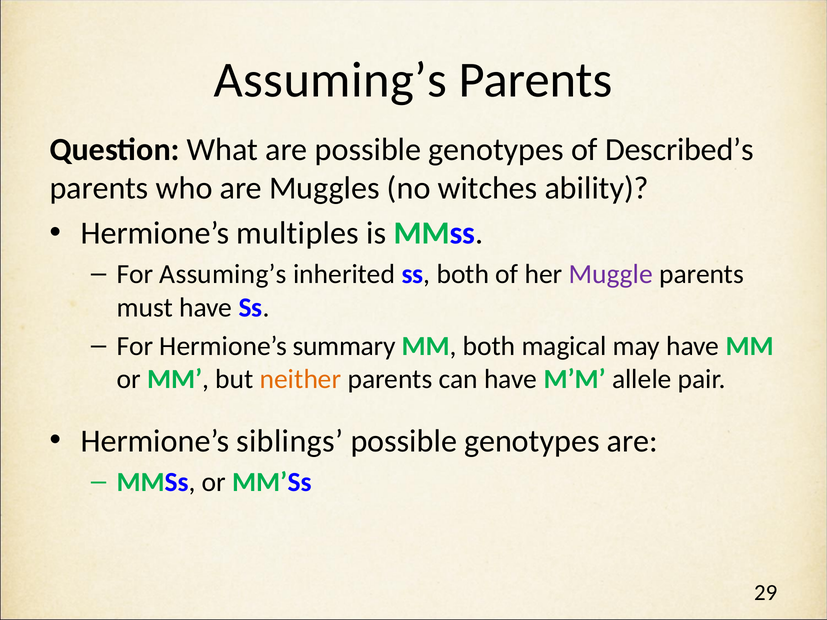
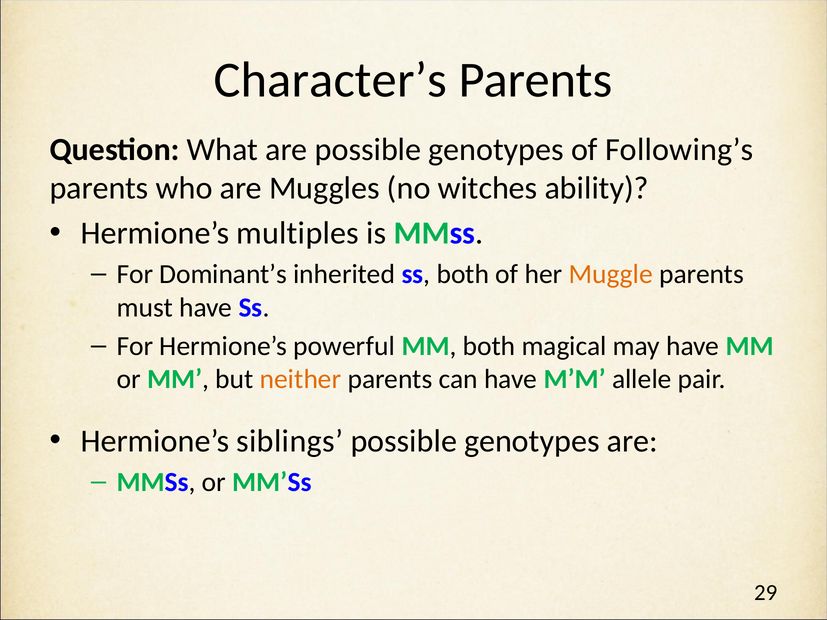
Assuming’s: Assuming’s -> Character’s (330, 80)
Described’s: Described’s -> Following’s (679, 150)
For Assuming’s: Assuming’s -> Dominant’s (223, 274)
Muggle colour: purple -> orange (611, 274)
summary: summary -> powerful (344, 346)
